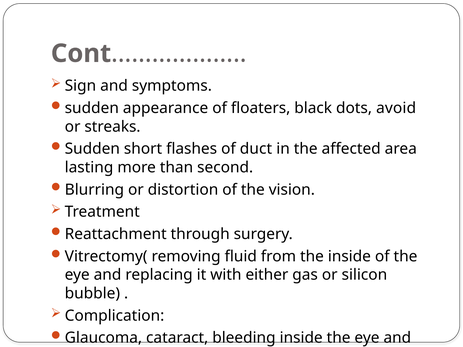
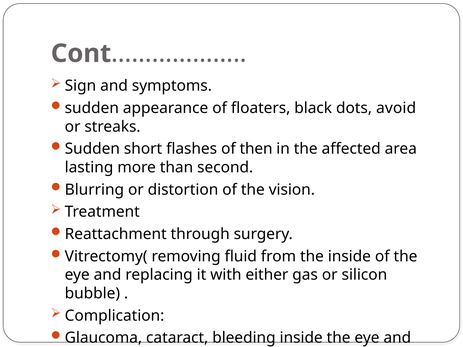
duct: duct -> then (256, 149)
